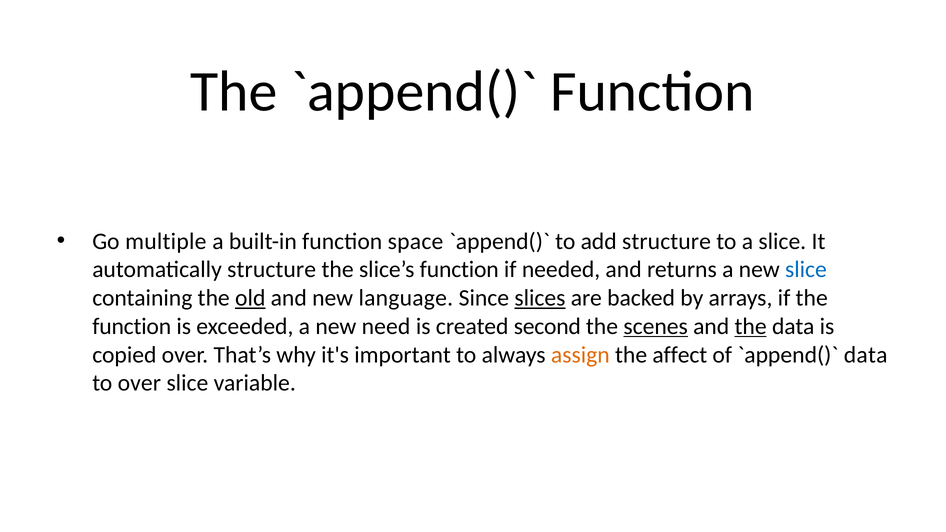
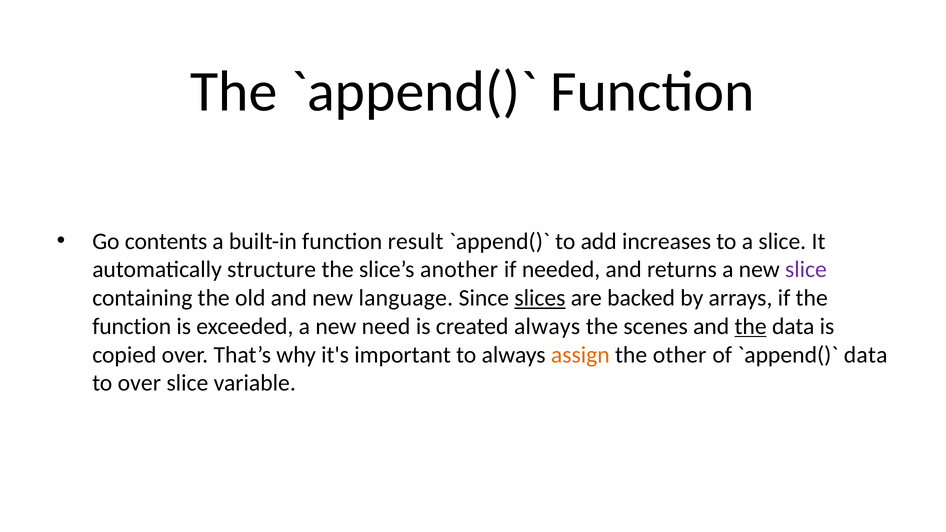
multiple: multiple -> contents (166, 241)
space: space -> result (416, 241)
add structure: structure -> increases (667, 241)
slice’s function: function -> another (459, 270)
slice colour: blue -> purple (806, 270)
old underline: present -> none (250, 298)
created second: second -> always (547, 326)
scenes underline: present -> none (656, 326)
affect: affect -> other (680, 355)
